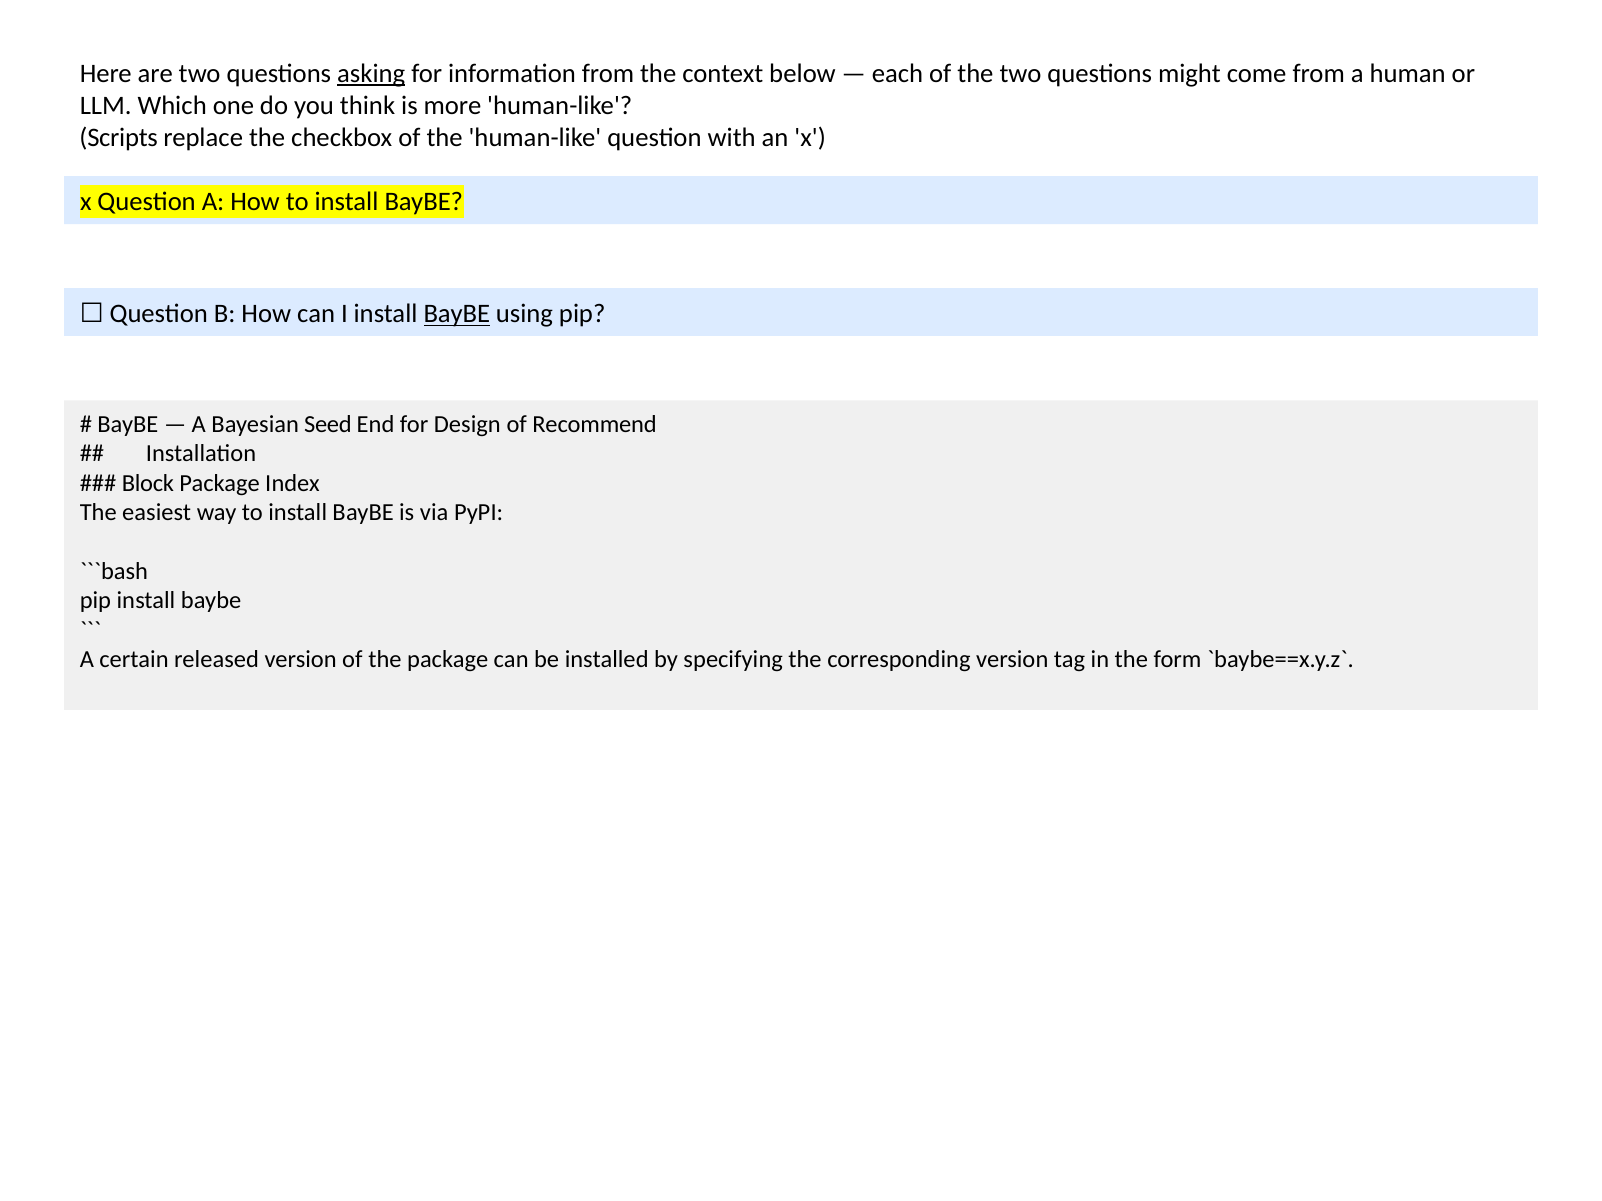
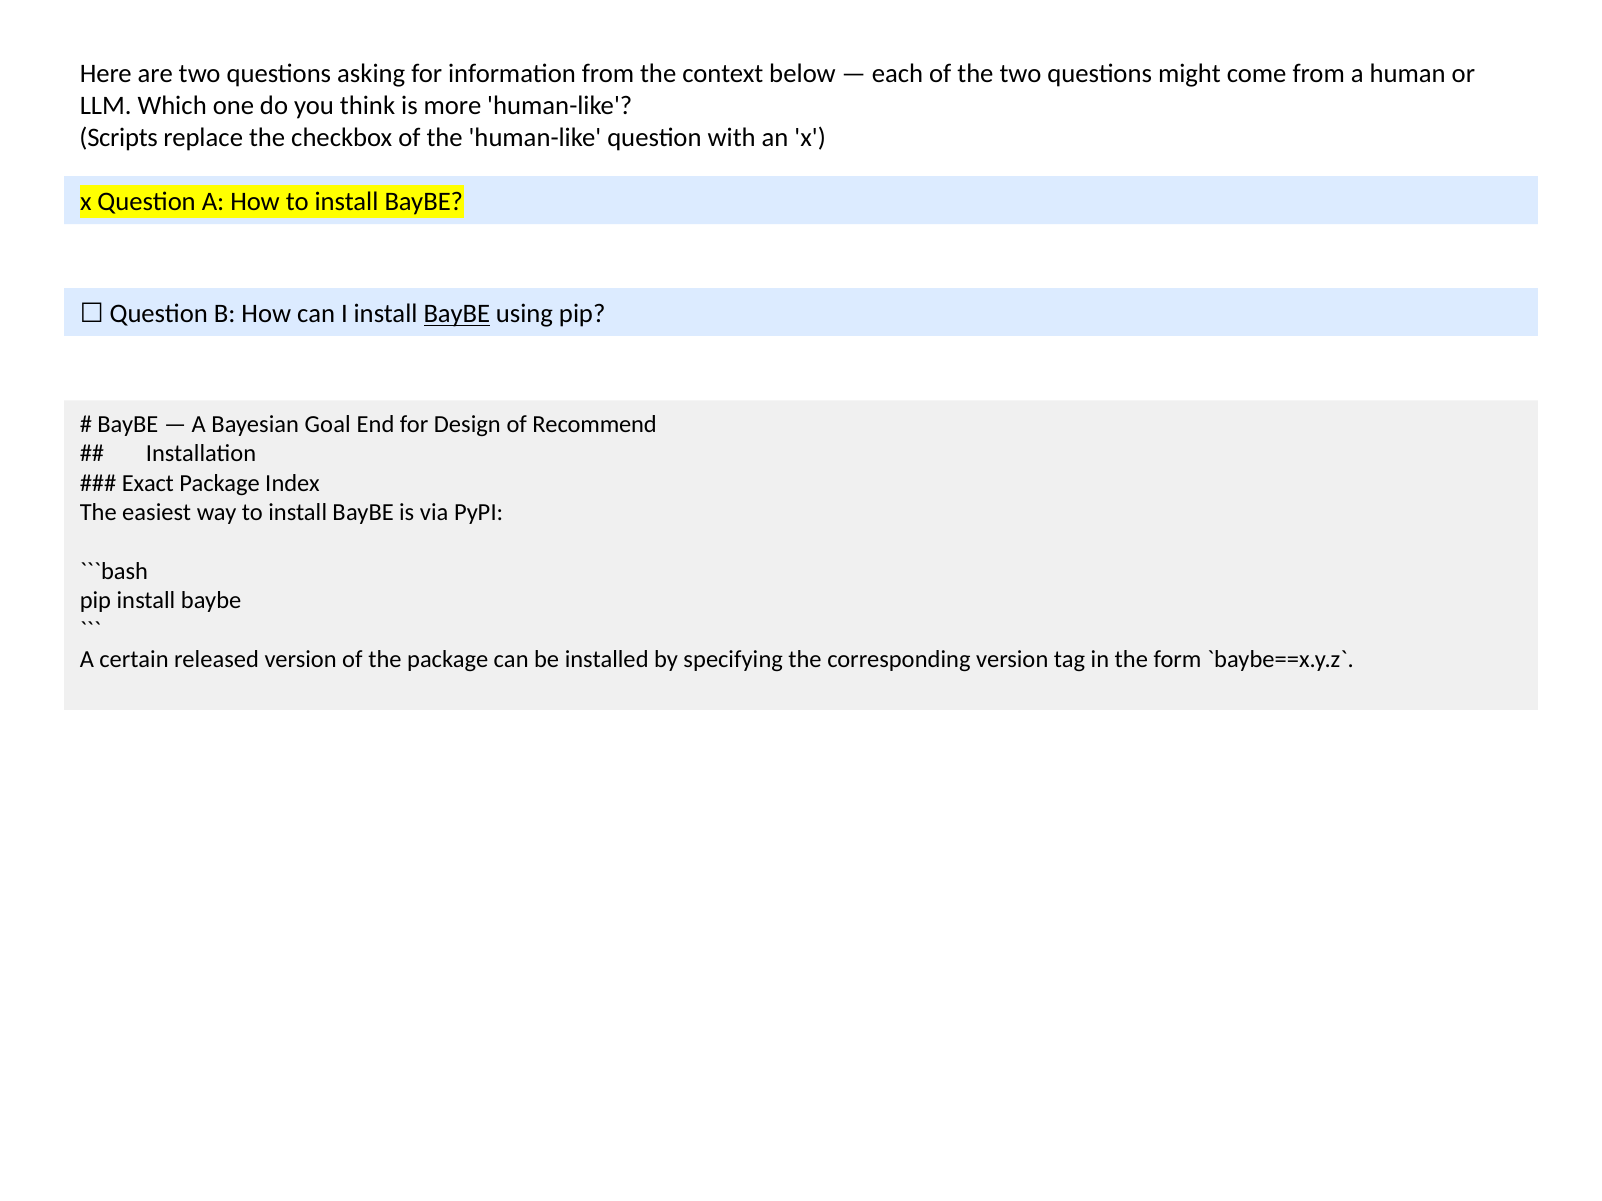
asking underline: present -> none (371, 74)
Seed: Seed -> Goal (328, 425)
Block: Block -> Exact (148, 483)
